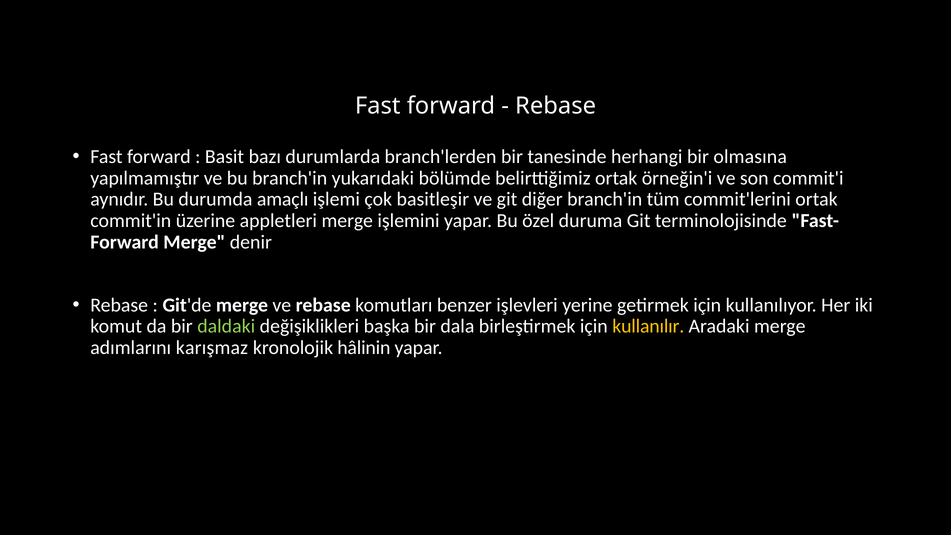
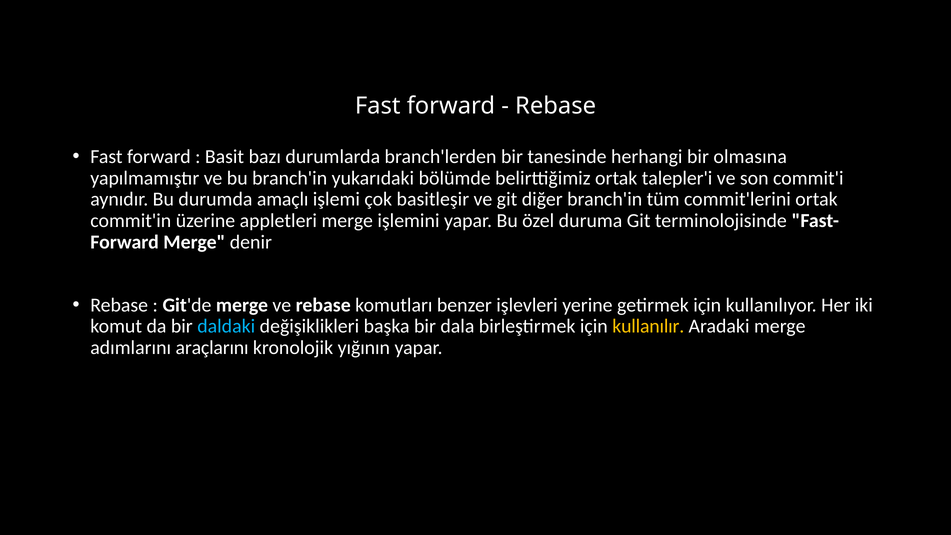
örneğin'i: örneğin'i -> talepler'i (677, 178)
daldaki colour: light green -> light blue (226, 326)
karışmaz: karışmaz -> araçlarını (212, 348)
hâlinin: hâlinin -> yığının (364, 348)
